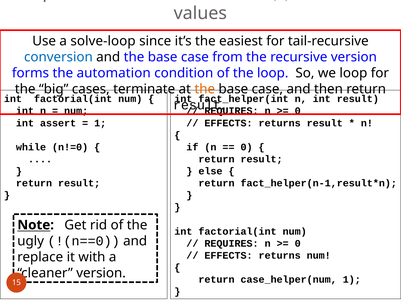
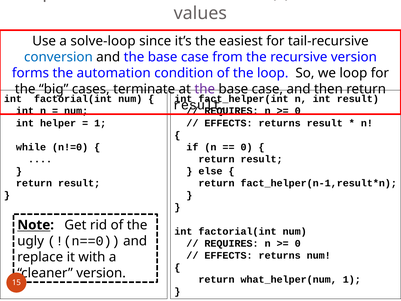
the colour: orange -> purple (205, 89)
assert: assert -> helper (58, 123)
case_helper(num: case_helper(num -> what_helper(num (289, 279)
